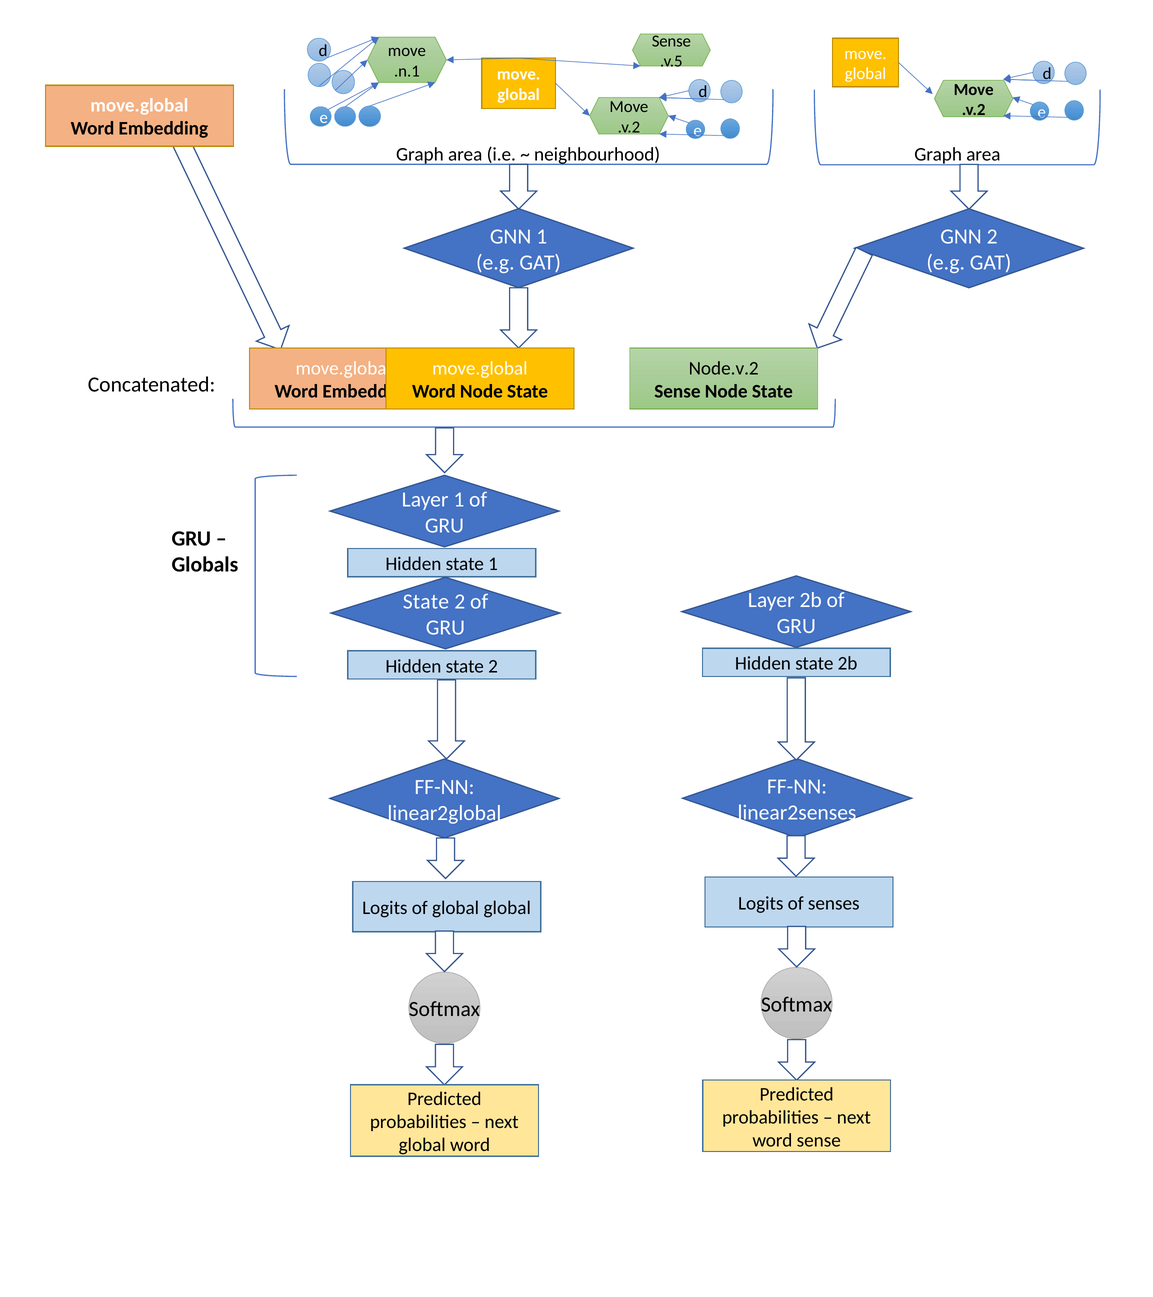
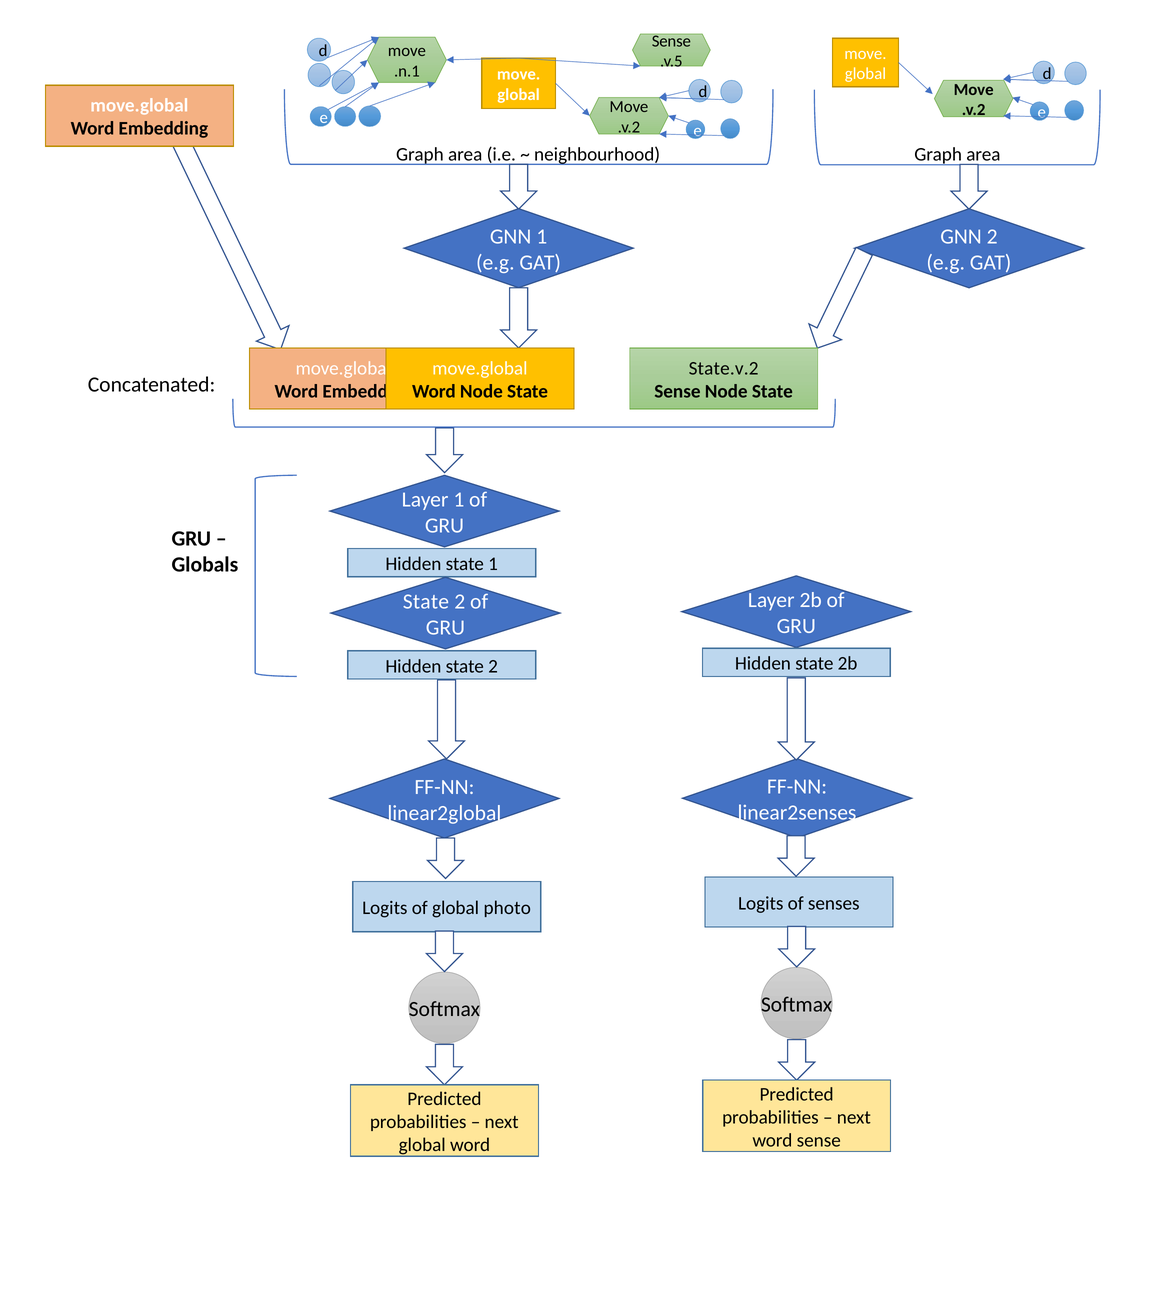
Node.v.2: Node.v.2 -> State.v.2 (724, 368)
global global: global -> photo (507, 908)
